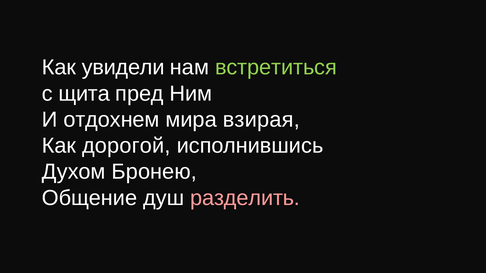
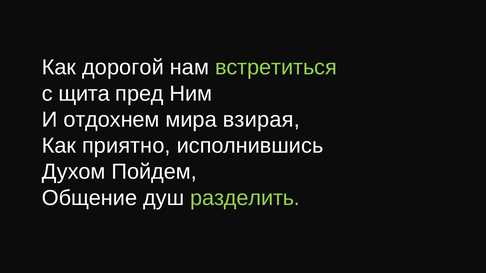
увидели: увидели -> дорогой (123, 68)
дорогой: дорогой -> приятно (126, 146)
Бронею: Бронею -> Пойдем (154, 172)
разделить colour: pink -> light green (245, 198)
